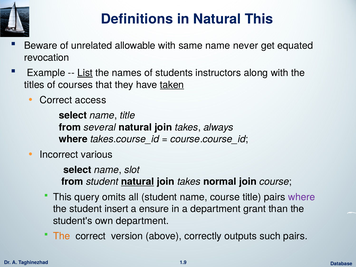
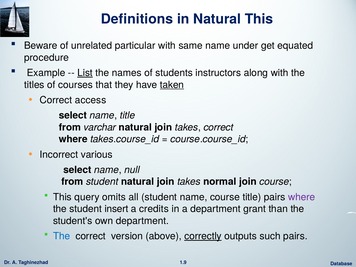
allowable: allowable -> particular (135, 46)
never: never -> under (246, 46)
revocation: revocation -> procedure (47, 58)
several: several -> varchar (100, 127)
takes always: always -> correct (218, 127)
slot: slot -> null (132, 170)
natural underline: present -> none (138, 182)
ensure: ensure -> credits (154, 209)
The colour: orange -> blue (62, 236)
correctly underline: none -> present (203, 236)
